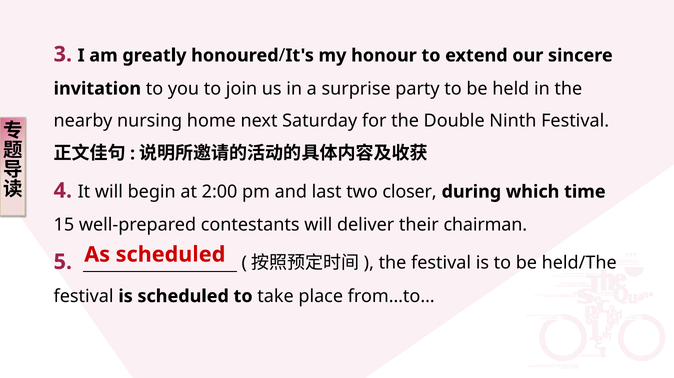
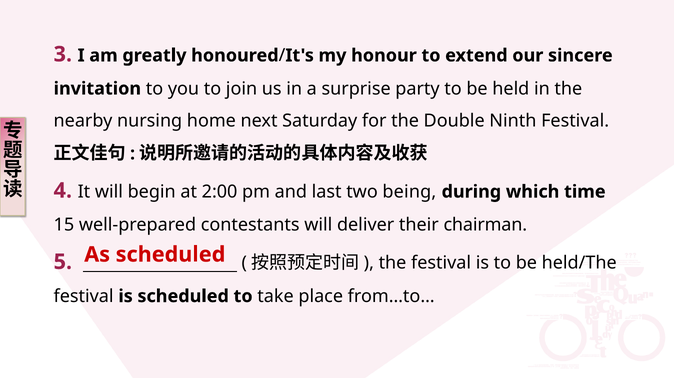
closer: closer -> being (409, 192)
